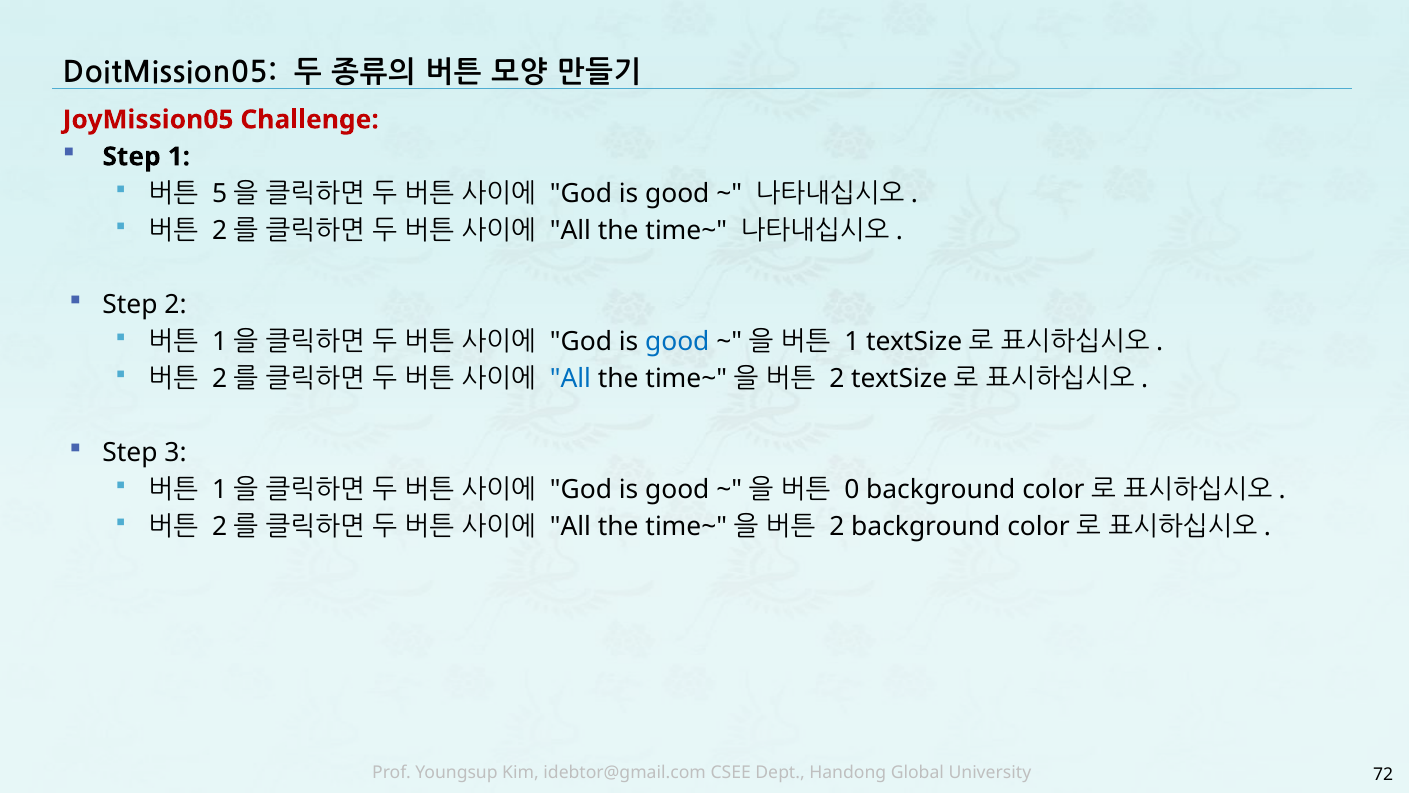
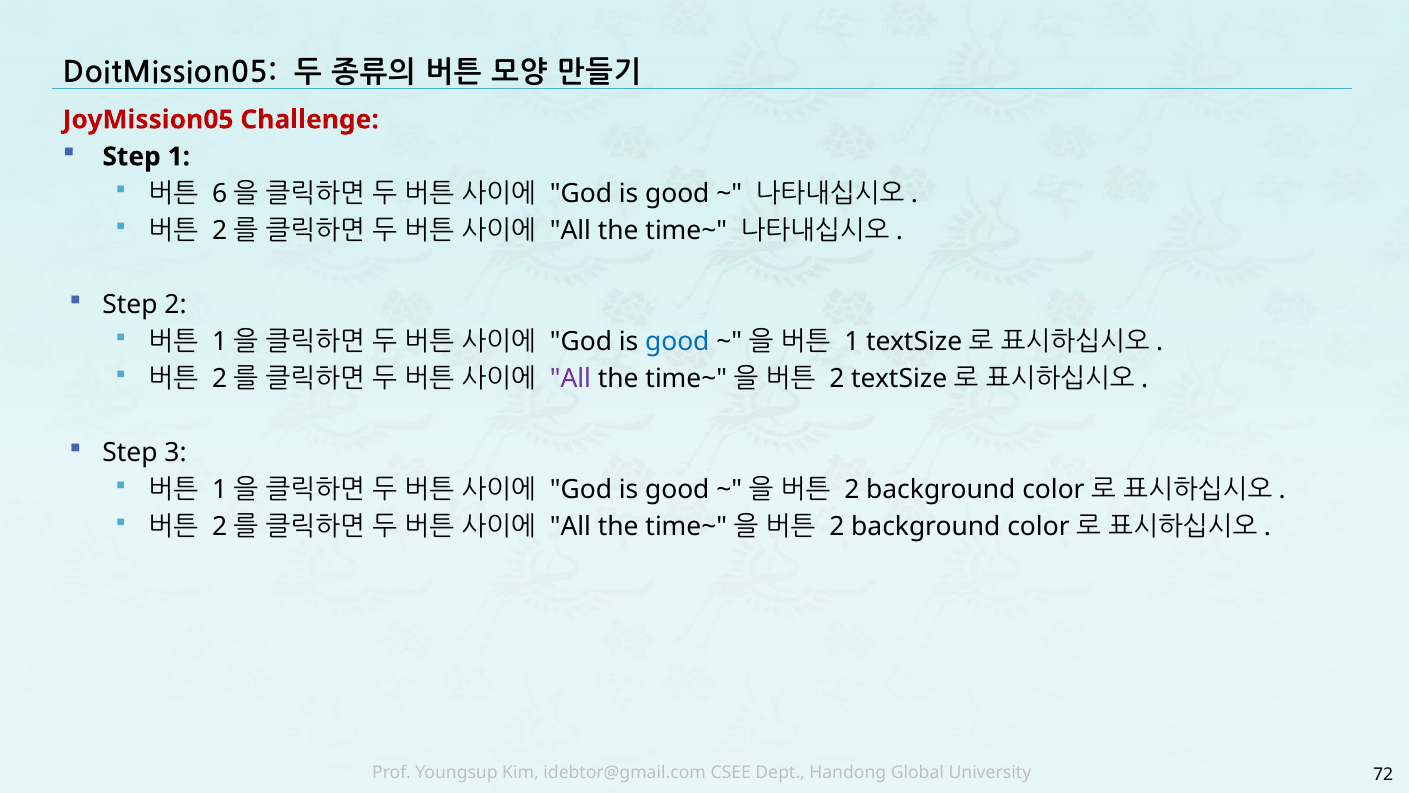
5: 5 -> 6 (220, 194)
All colour: blue -> purple (570, 378)
0: 0 -> 2 (852, 489)
